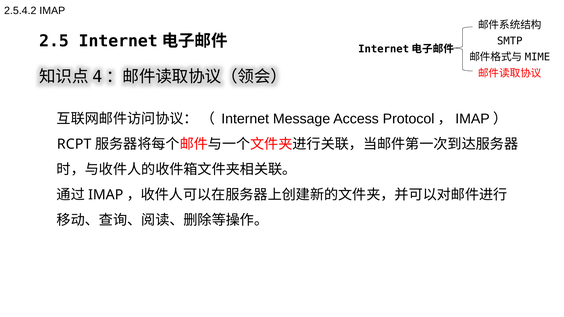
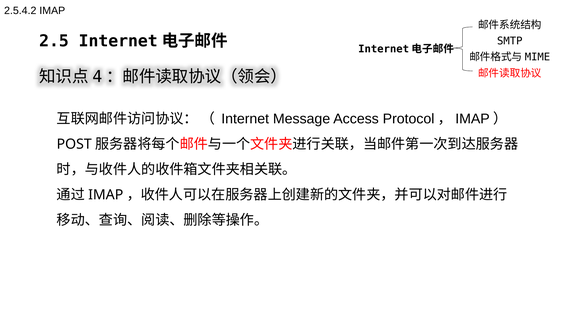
RCPT: RCPT -> POST (74, 144)
